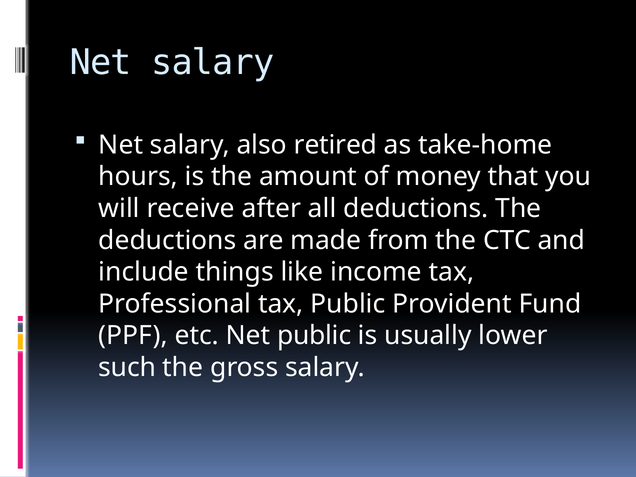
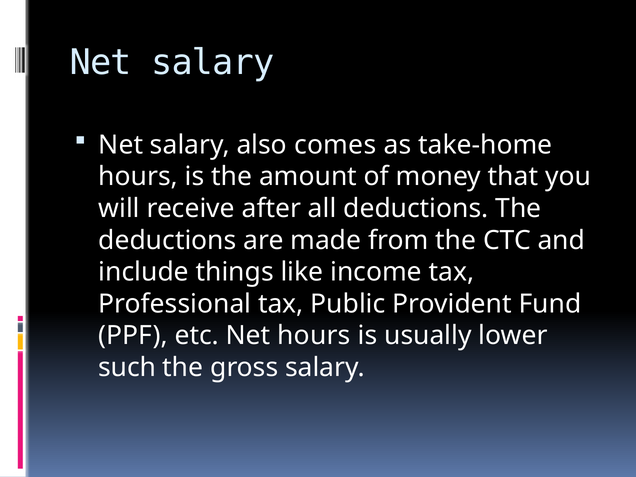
retired: retired -> comes (335, 145)
Net public: public -> hours (314, 336)
